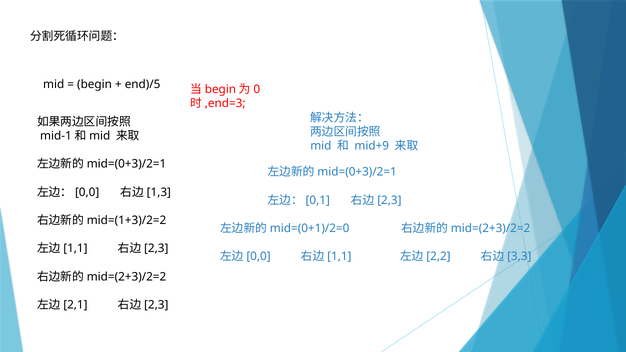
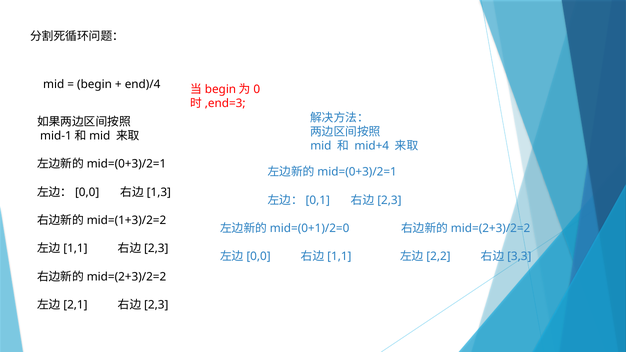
end)/5: end)/5 -> end)/4 (143, 84)
mid+9: mid+9 -> mid+4 (372, 146)
